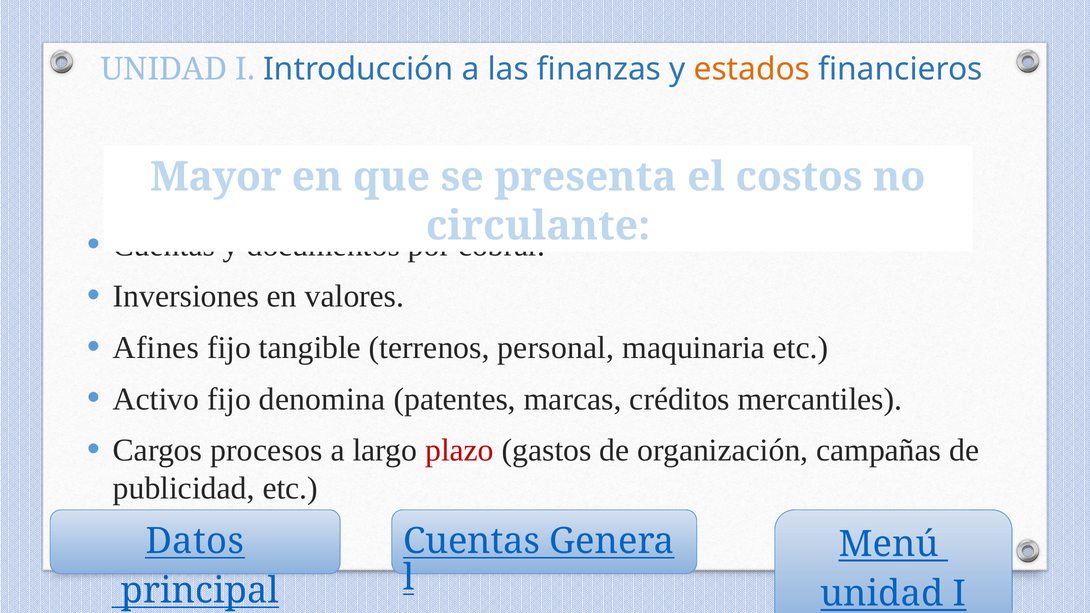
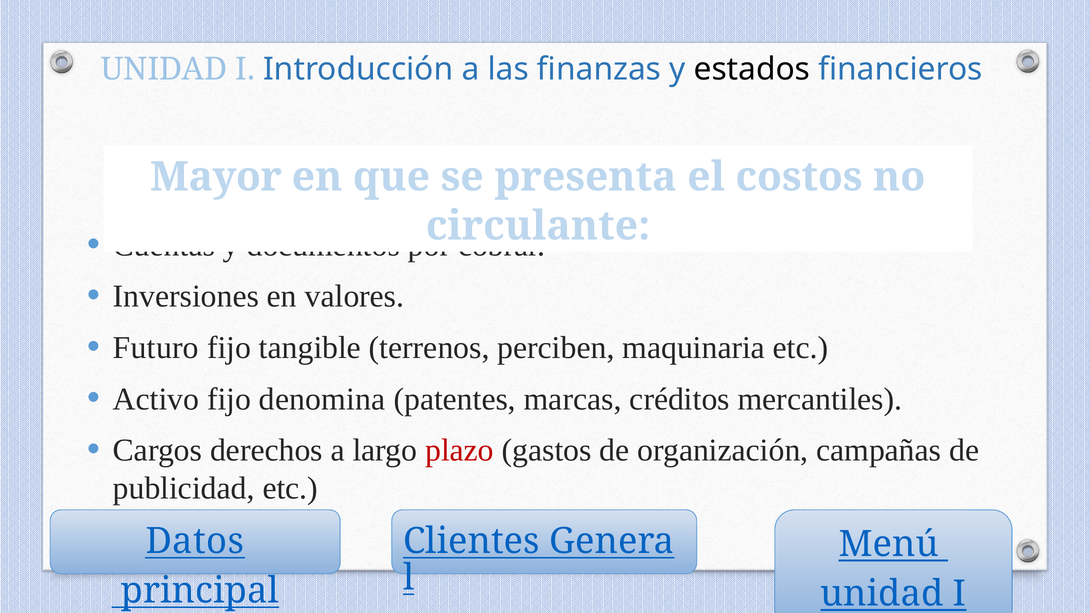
estados colour: orange -> black (752, 69)
Afines: Afines -> Futuro (156, 348)
personal: personal -> perciben (556, 348)
procesos: procesos -> derechos (266, 450)
Cuentas: Cuentas -> Clientes (471, 541)
